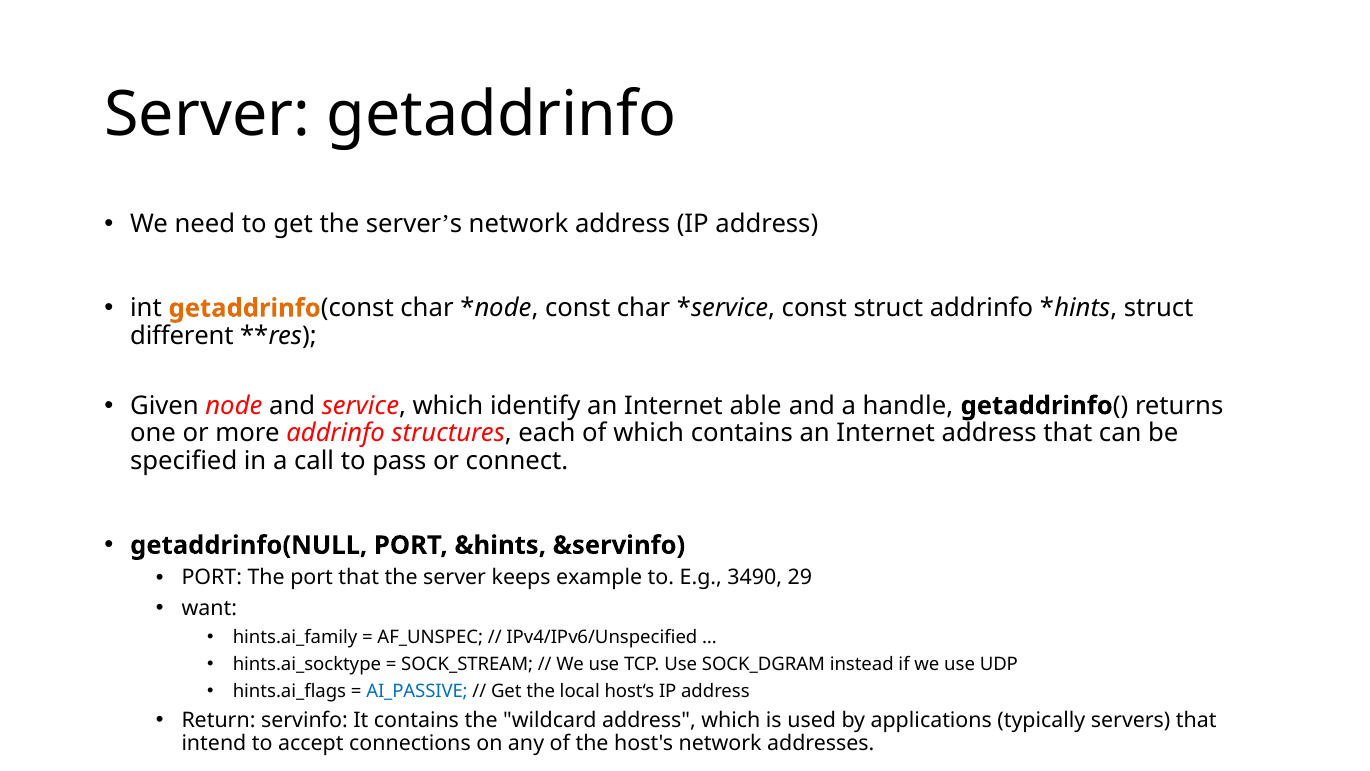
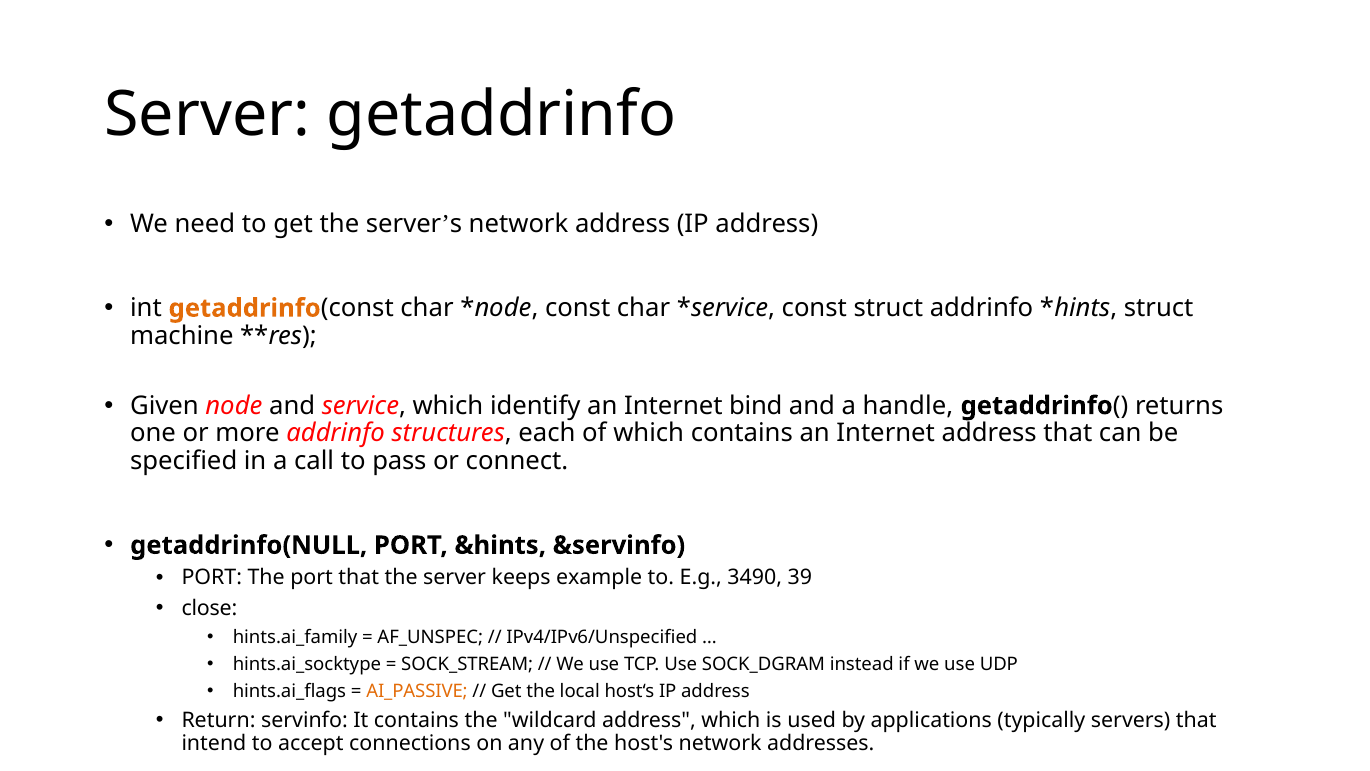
different: different -> machine (182, 336)
able: able -> bind (756, 406)
29: 29 -> 39 (800, 578)
want: want -> close (209, 608)
AI_PASSIVE colour: blue -> orange (417, 691)
